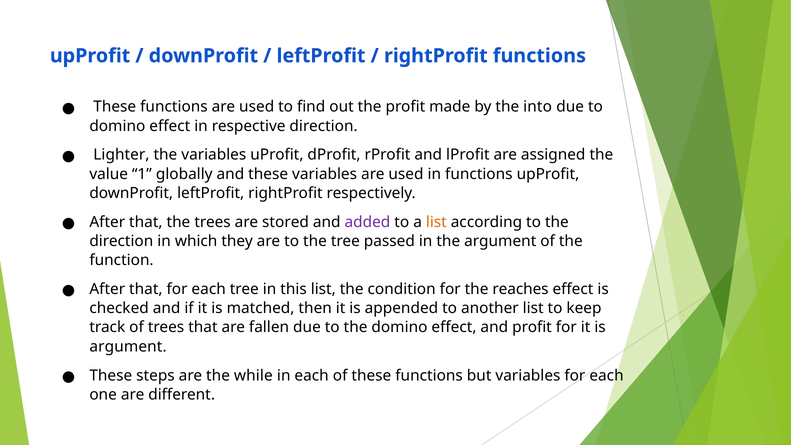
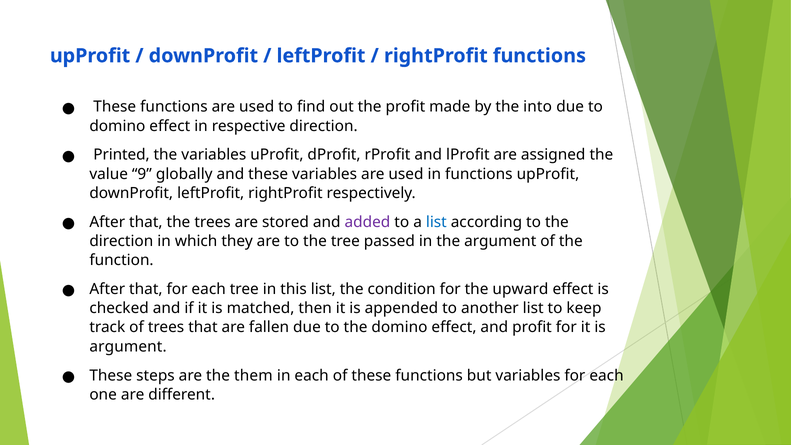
Lighter: Lighter -> Printed (121, 155)
1: 1 -> 9 (142, 174)
list colour: orange -> blue (436, 222)
reaches: reaches -> upward (520, 289)
while: while -> them (253, 375)
